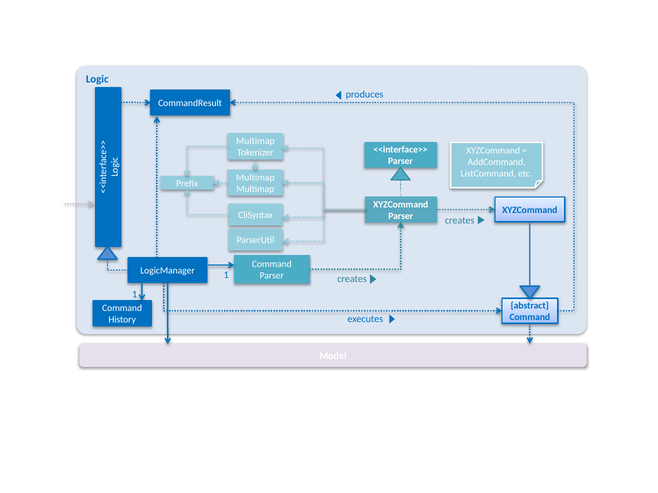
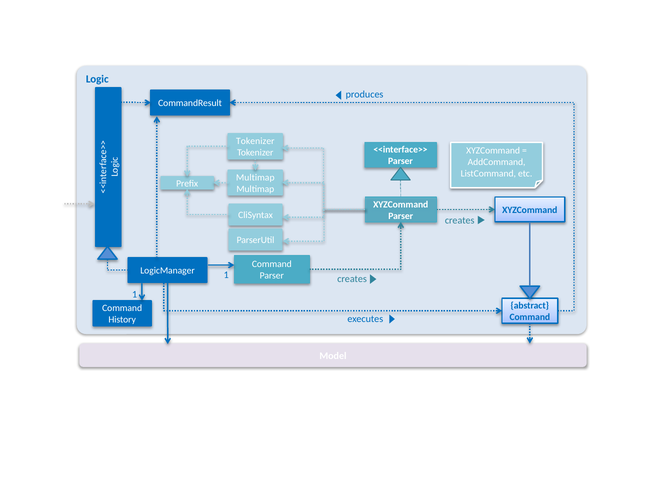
Multimap: Multimap -> Tokenizer (255, 141)
